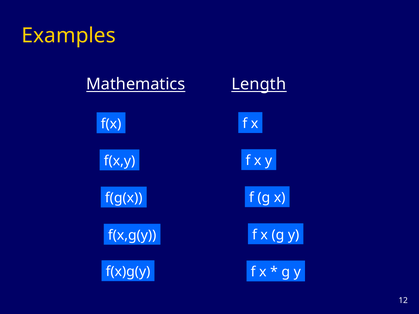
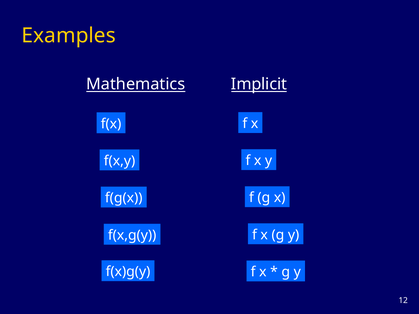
Length: Length -> Implicit (259, 84)
